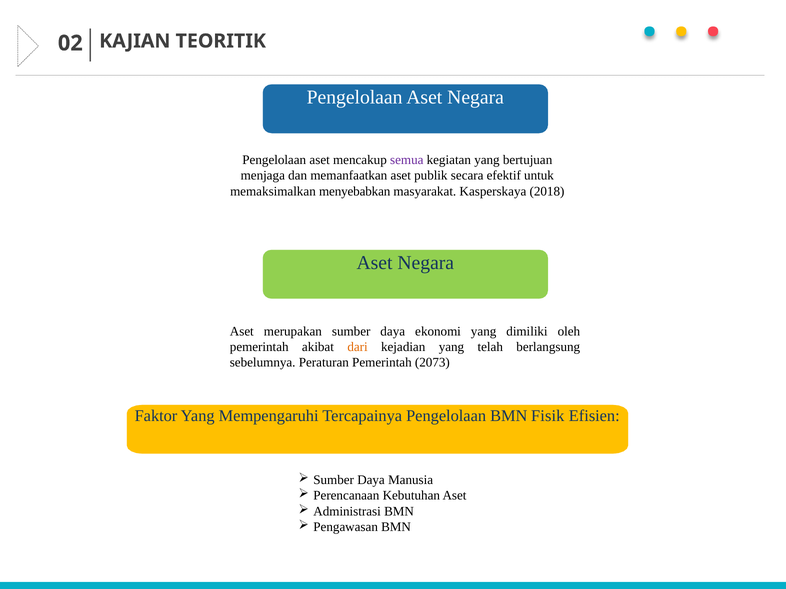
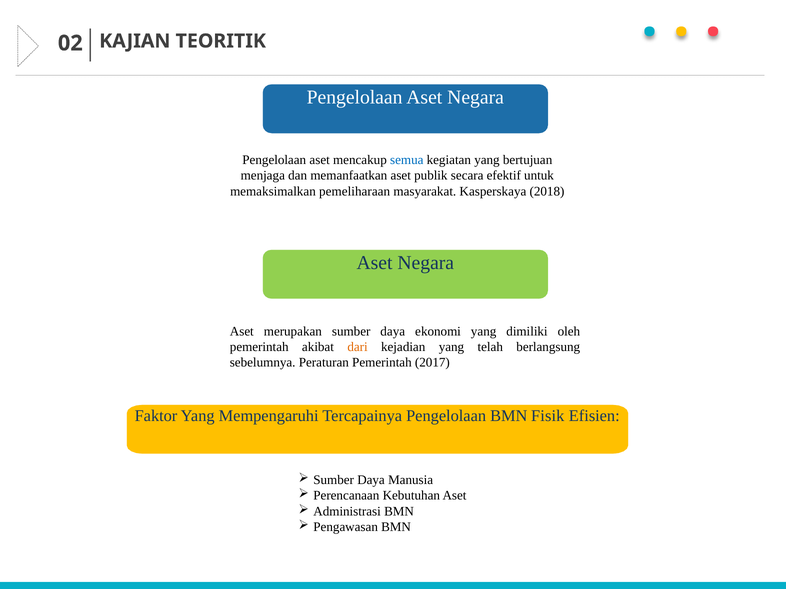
semua colour: purple -> blue (407, 160)
menyebabkan: menyebabkan -> pemeliharaan (355, 191)
2073: 2073 -> 2017 (432, 363)
